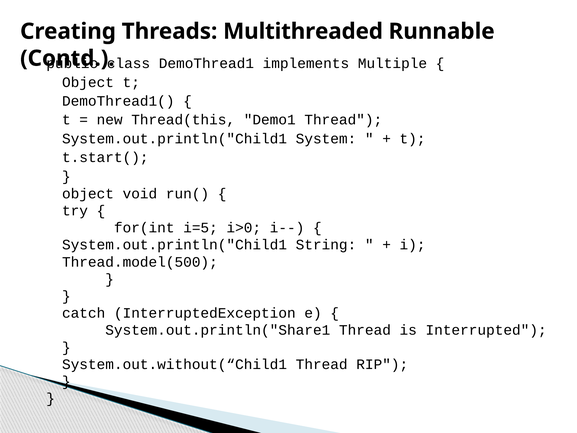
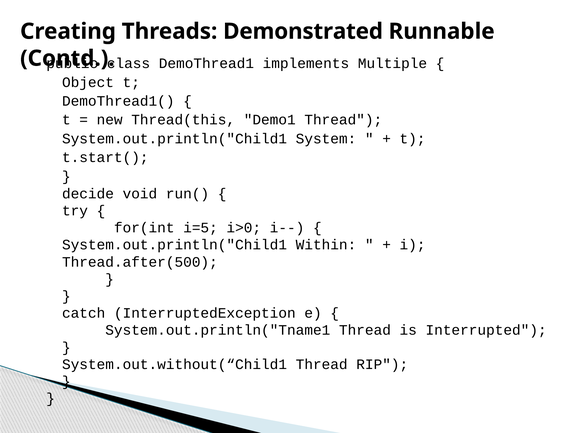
Multithreaded: Multithreaded -> Demonstrated (303, 31)
object: object -> decide (88, 194)
String: String -> Within (326, 245)
Thread.model(500: Thread.model(500 -> Thread.after(500 (140, 262)
System.out.println("Share1: System.out.println("Share1 -> System.out.println("Tname1 (218, 330)
